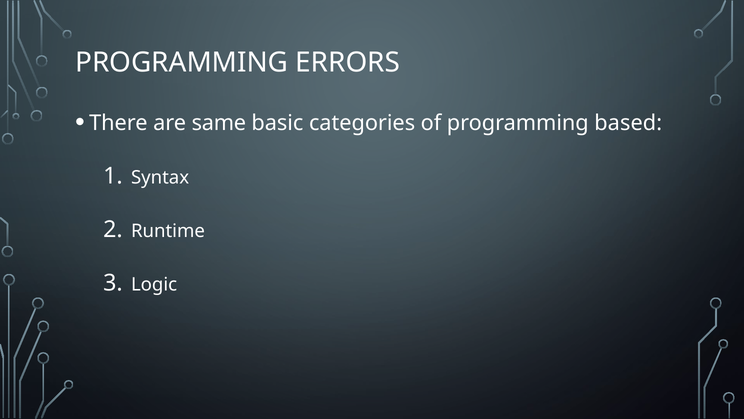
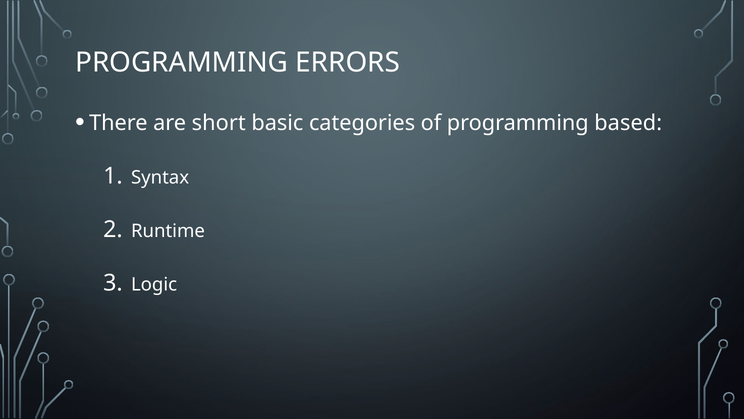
same: same -> short (219, 123)
